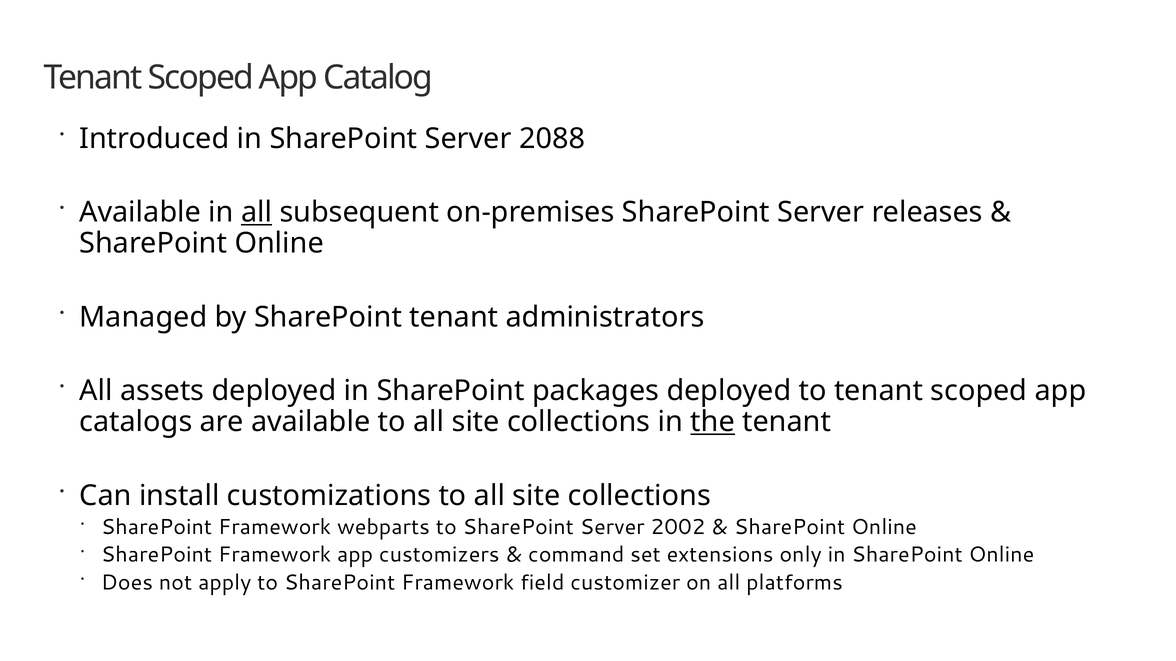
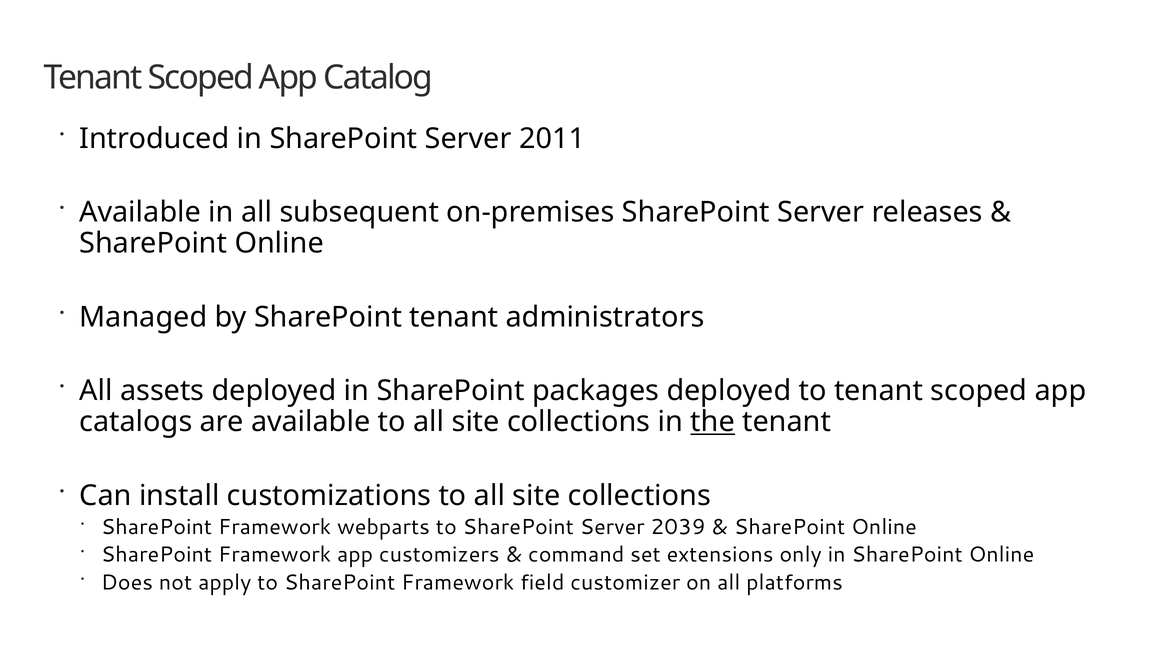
2088: 2088 -> 2011 (552, 139)
all underline: present -> none (257, 212)
2002: 2002 -> 2039 (678, 527)
